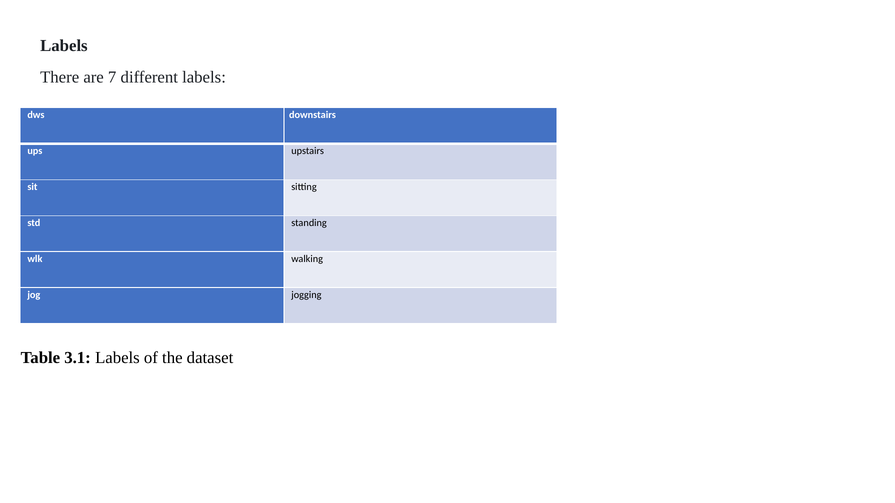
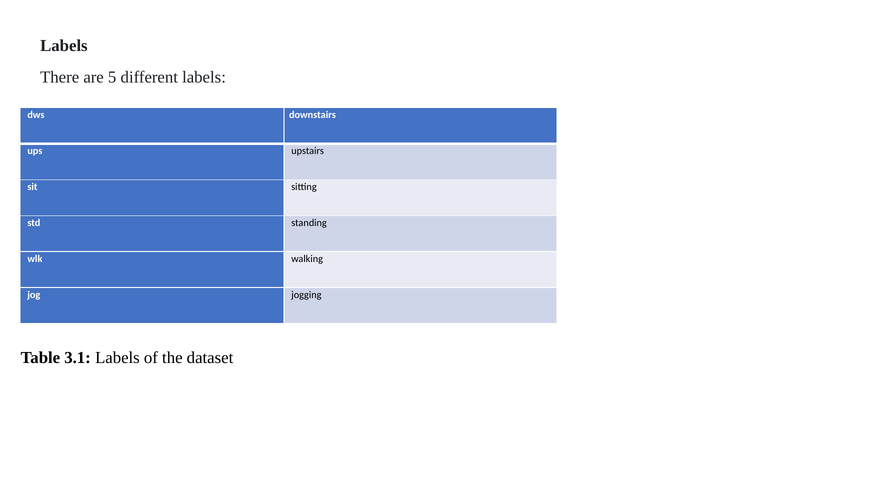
7: 7 -> 5 (112, 77)
